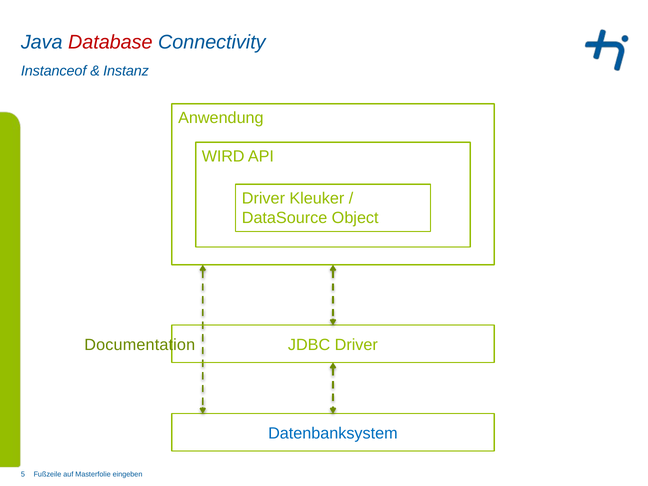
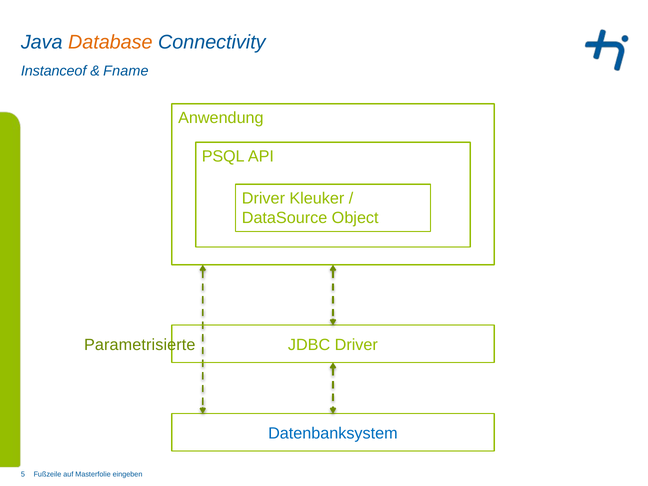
Database colour: red -> orange (110, 42)
Instanz: Instanz -> Fname (126, 71)
WIRD: WIRD -> PSQL (223, 156)
Documentation: Documentation -> Parametrisierte (140, 345)
